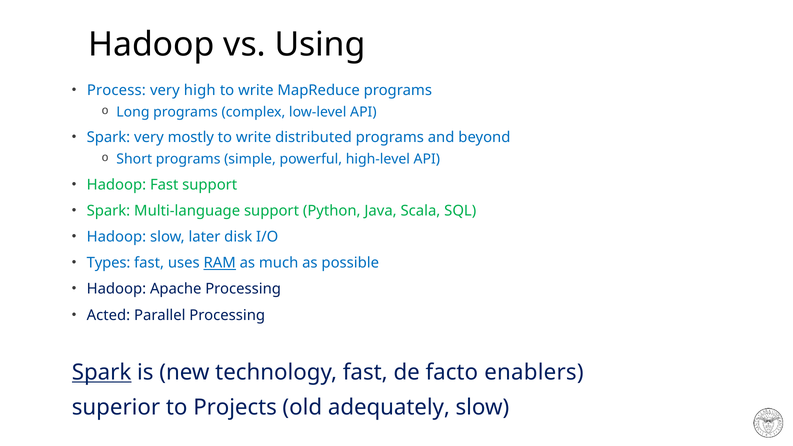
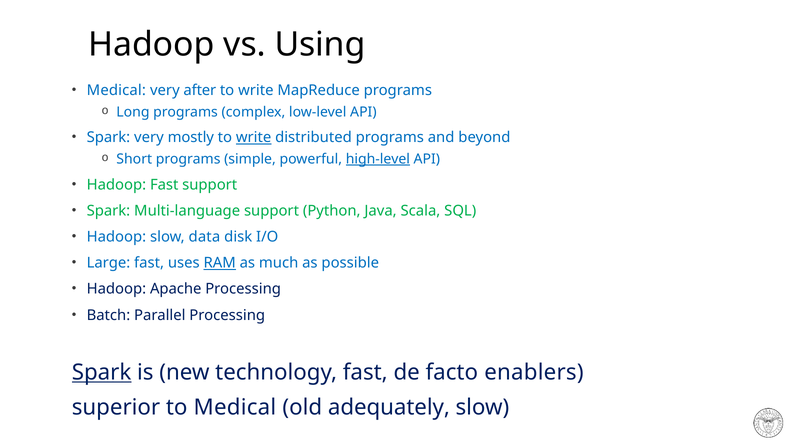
Process: Process -> Medical (116, 91)
high: high -> after (200, 91)
write underline: none -> present (254, 138)
high-level underline: none -> present (378, 159)
later: later -> data (204, 237)
Types: Types -> Large (108, 263)
Acted: Acted -> Batch (108, 315)
to Projects: Projects -> Medical (235, 407)
